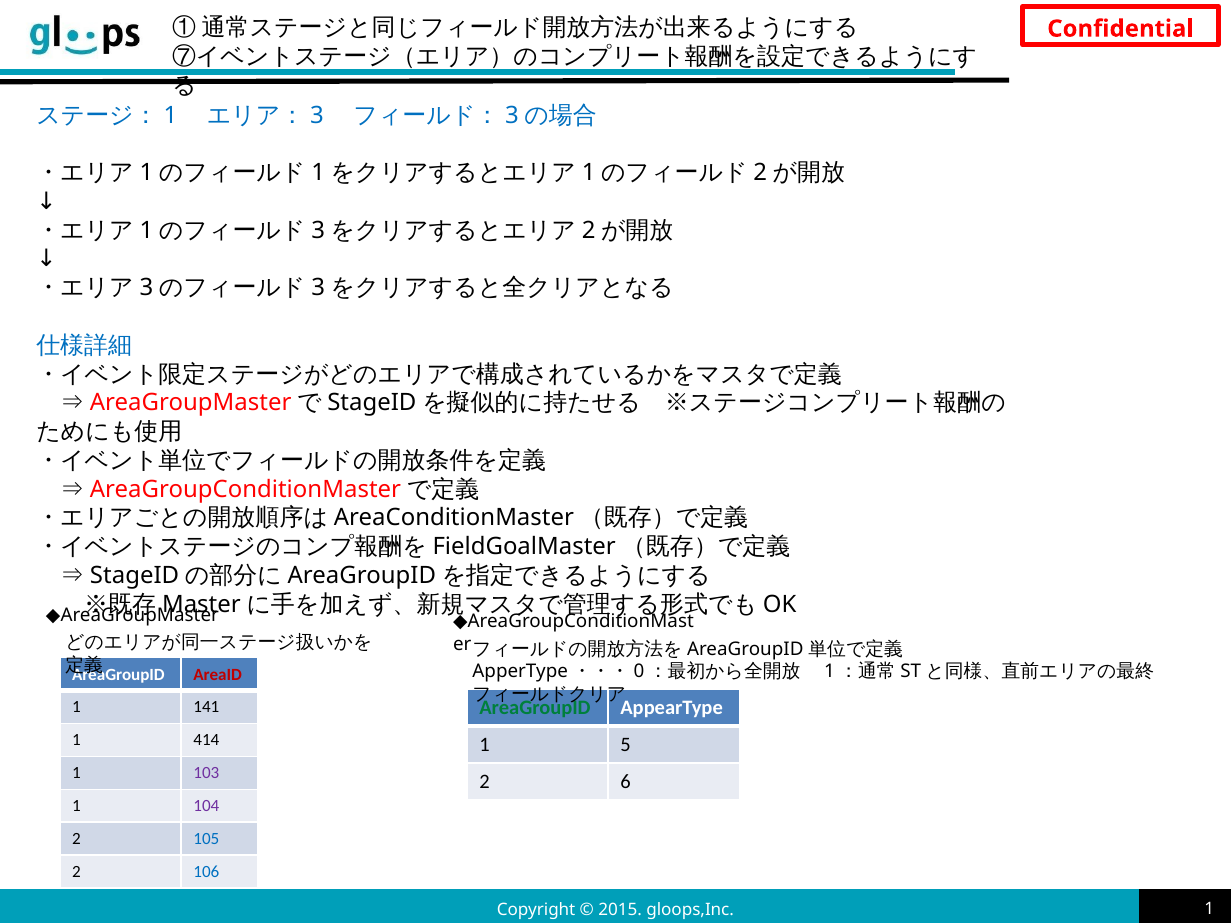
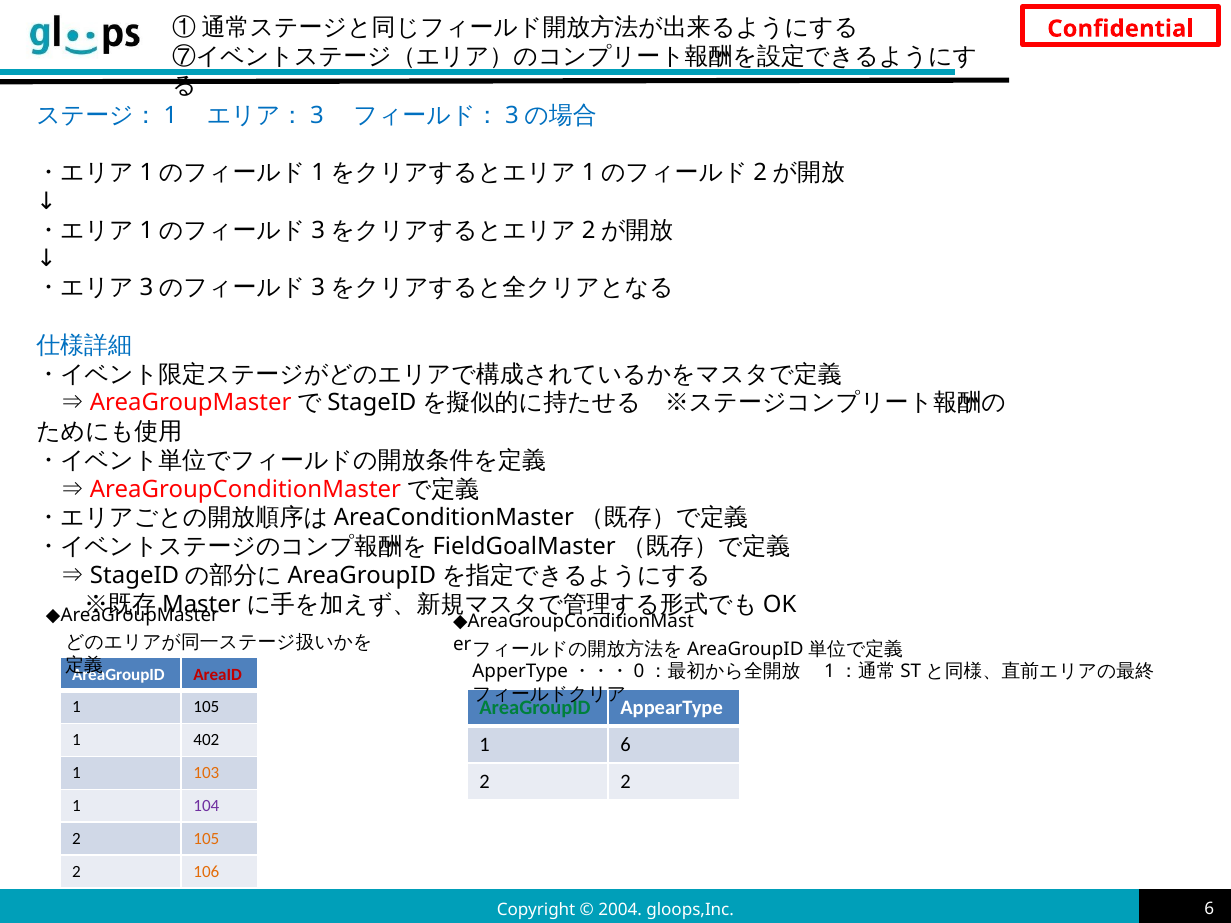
1 141: 141 -> 105 (206, 707)
414: 414 -> 402 (206, 740)
1 5: 5 -> 6 (626, 745)
103 colour: purple -> orange (206, 773)
2 6: 6 -> 2 (626, 782)
105 colour: blue -> orange (206, 839)
106 colour: blue -> orange (206, 872)
2015: 2015 -> 2004 (620, 910)
gloops,Inc 1: 1 -> 6 (1209, 909)
